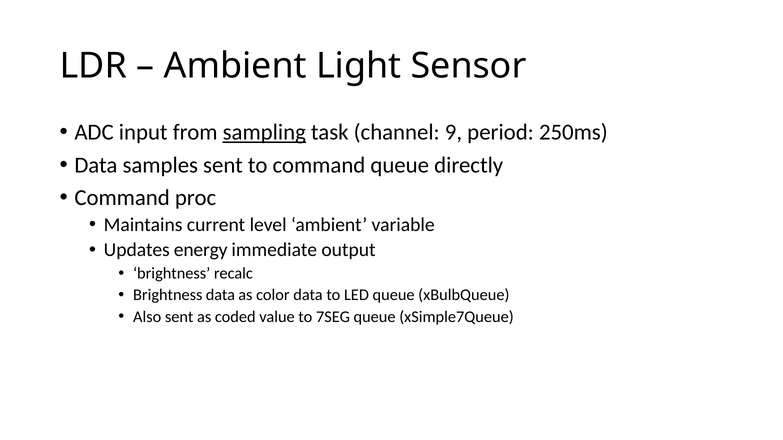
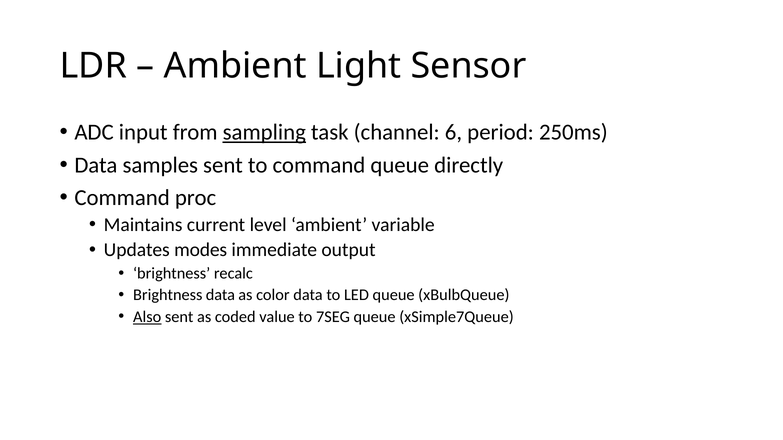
9: 9 -> 6 (453, 132)
energy: energy -> modes (201, 250)
Also underline: none -> present (147, 317)
